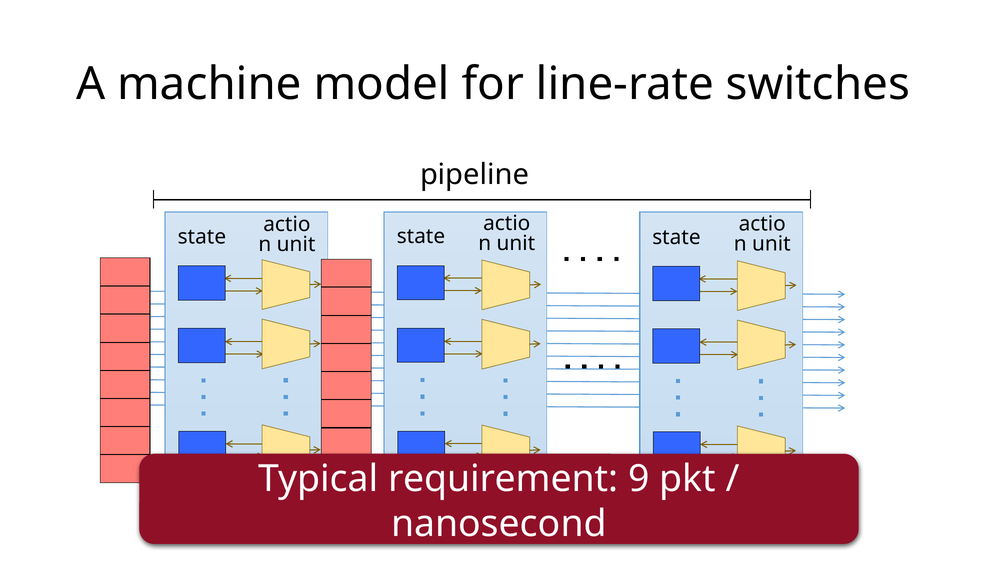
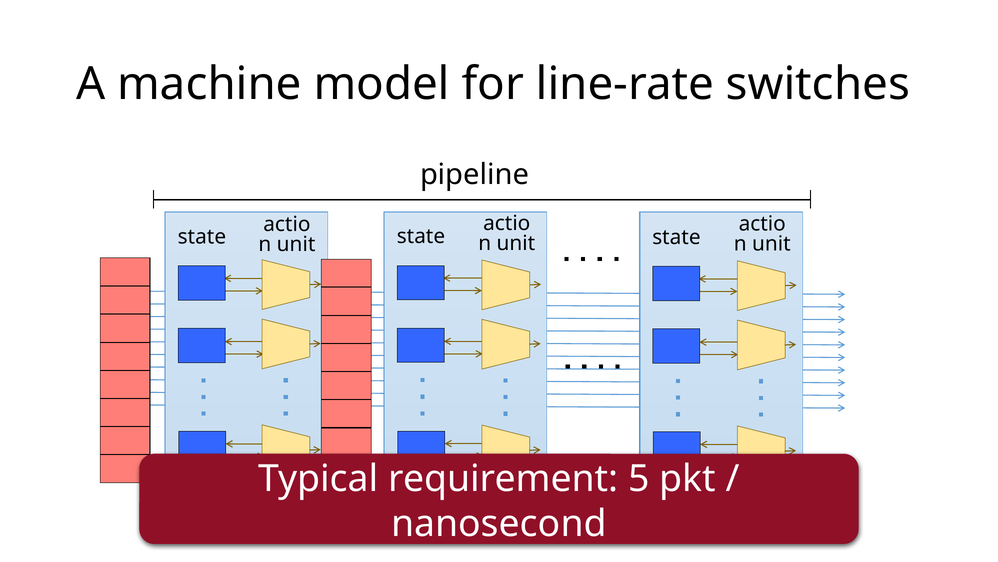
9: 9 -> 5 (639, 478)
